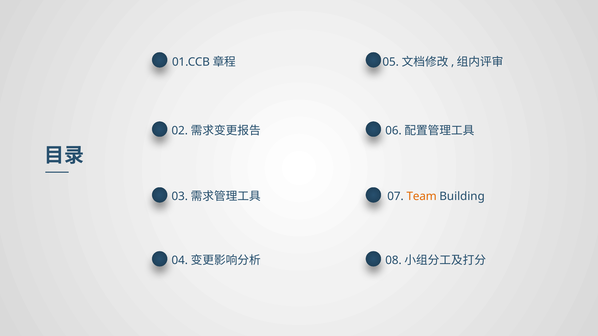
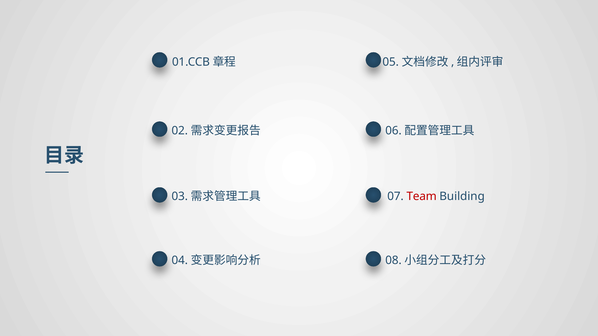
Team colour: orange -> red (422, 197)
